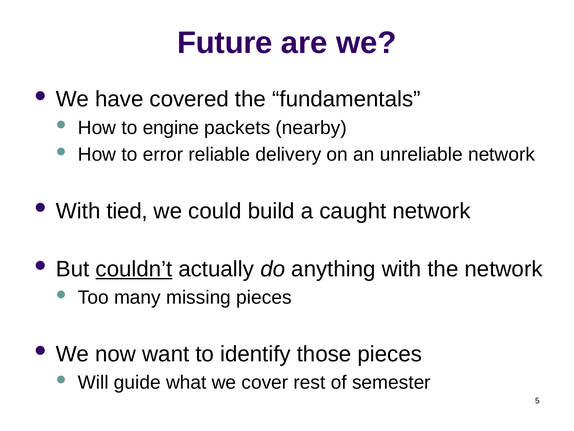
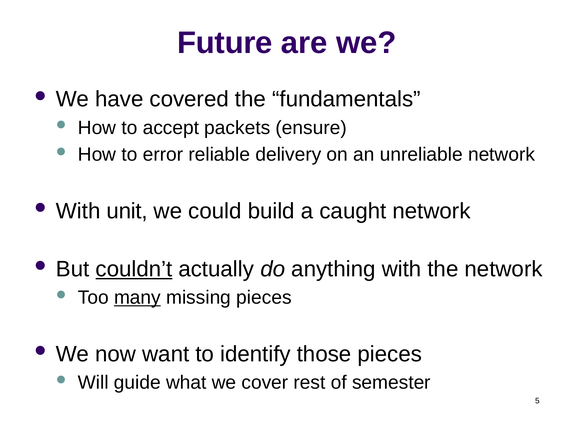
engine: engine -> accept (171, 128)
nearby: nearby -> ensure (311, 128)
tied: tied -> unit (127, 211)
many underline: none -> present (137, 297)
